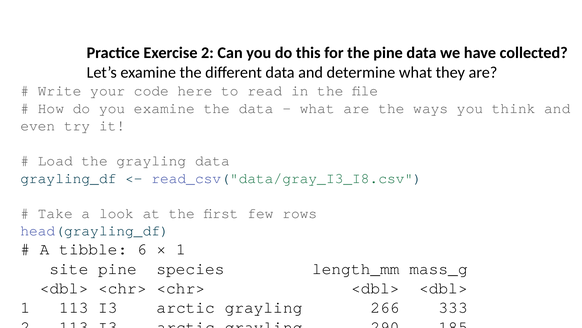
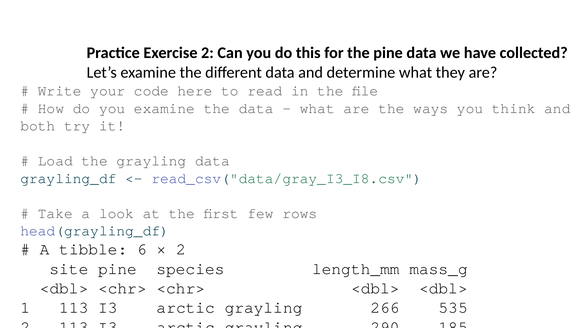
even: even -> both (38, 126)
1: 1 -> 2 (181, 249)
333: 333 -> 535 (453, 307)
